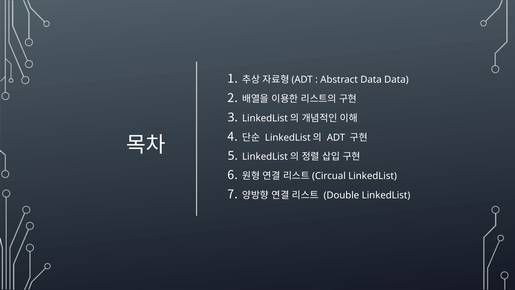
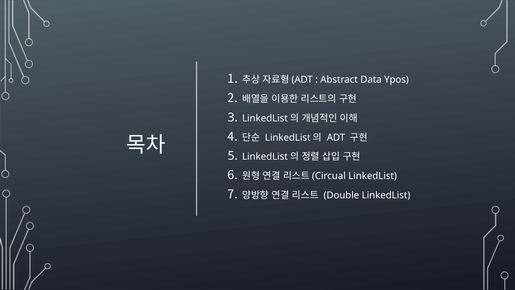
Data Data: Data -> Ypos (396, 80)
